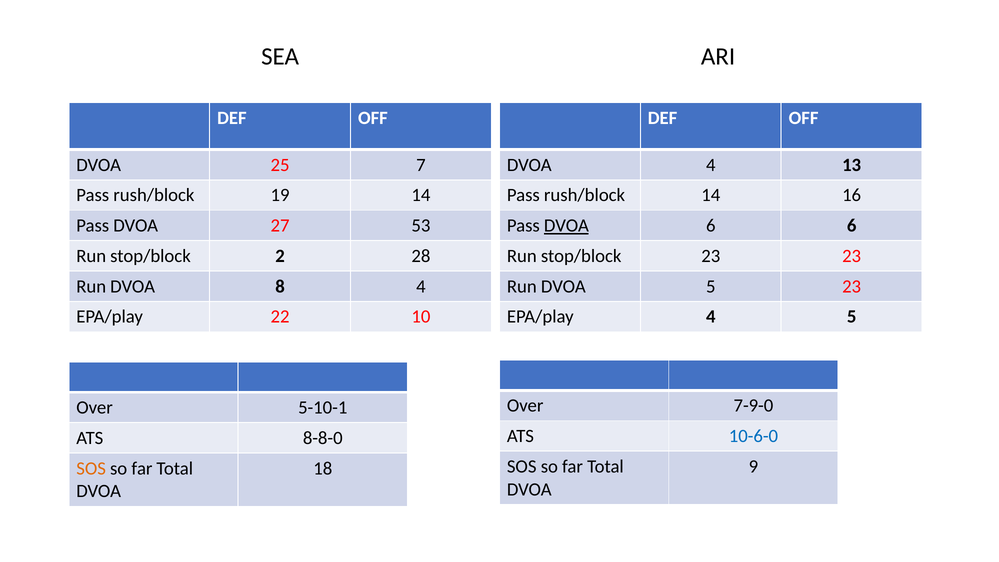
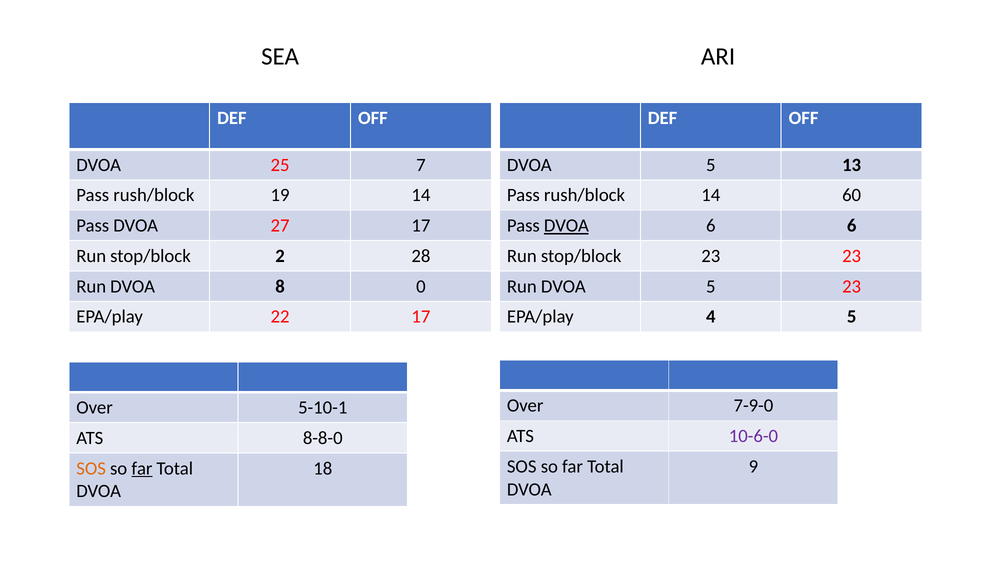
4: 4 -> 5 (711, 165)
16: 16 -> 60 (852, 195)
27 53: 53 -> 17 (421, 226)
8 4: 4 -> 0 (421, 286)
22 10: 10 -> 17 (421, 317)
10-6-0 colour: blue -> purple (753, 436)
far underline: none -> present (142, 468)
